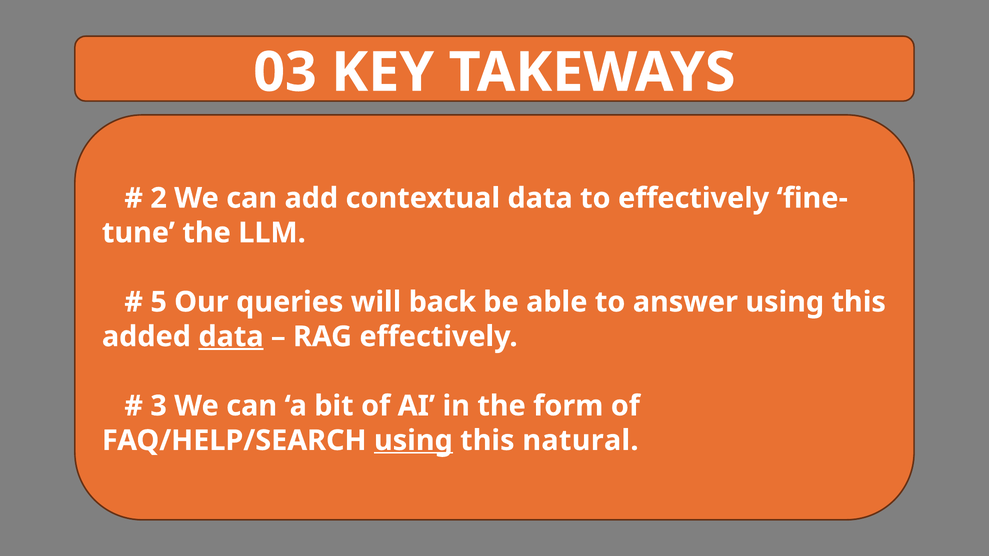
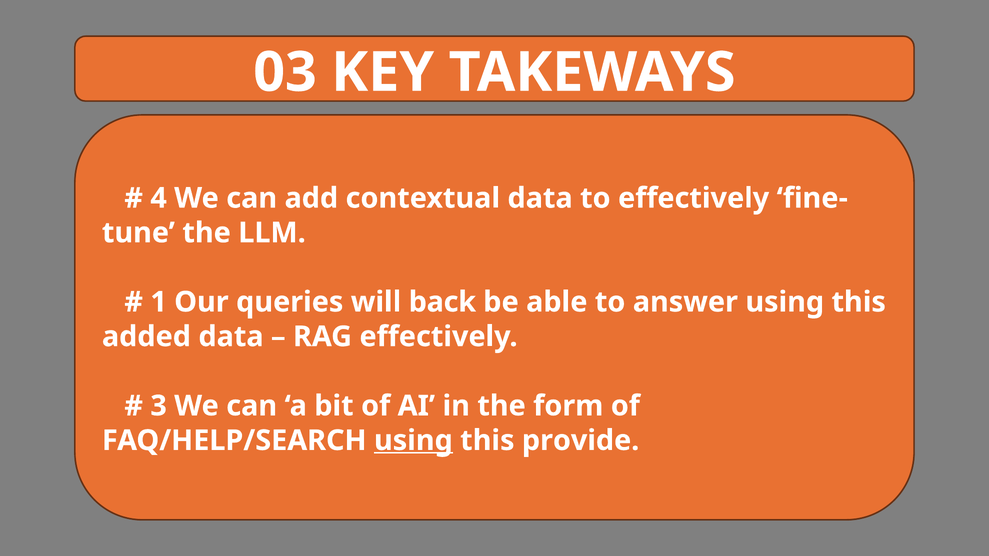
2: 2 -> 4 (159, 198)
5: 5 -> 1 (159, 302)
data underline: present -> none (231, 337)
natural: natural -> provide (581, 441)
